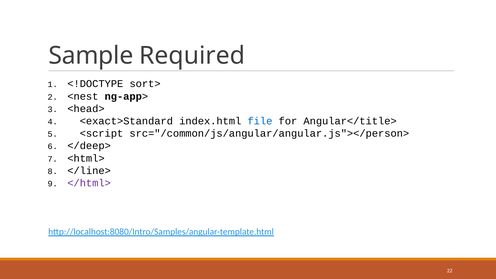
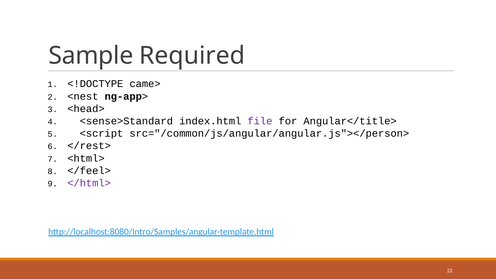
sort>: sort> -> came> (145, 84)
<exact>Standard: <exact>Standard -> <sense>Standard (126, 121)
file colour: blue -> purple (260, 121)
</deep>: </deep> -> </rest> (89, 146)
</line>: </line> -> </feel> (89, 171)
